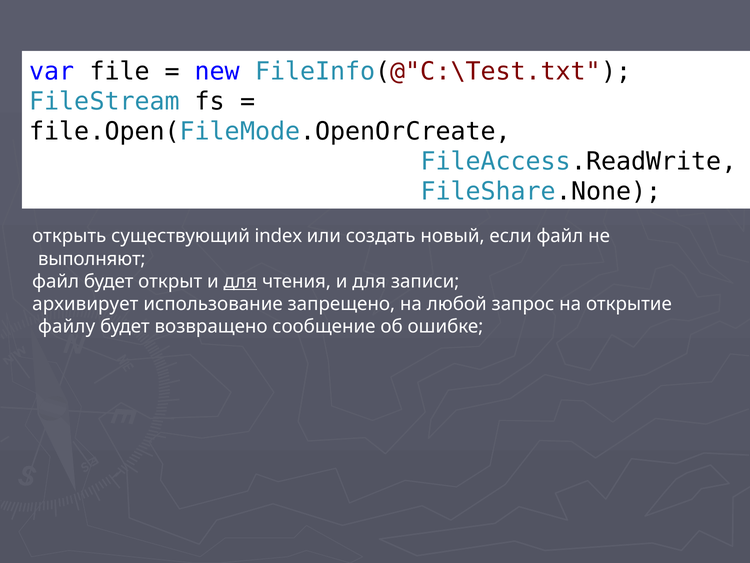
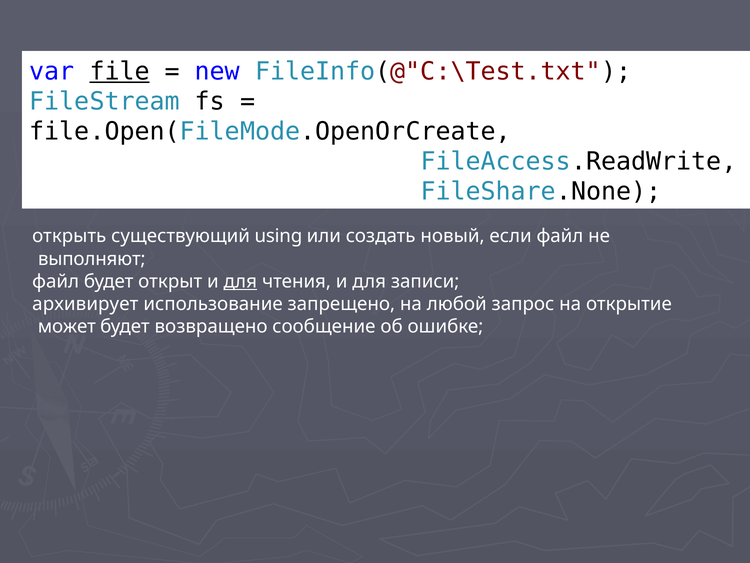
file underline: none -> present (120, 71)
index: index -> using (278, 236)
файлу: файлу -> может (67, 326)
